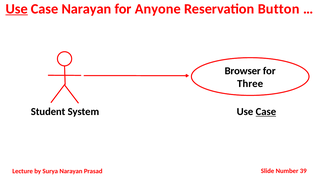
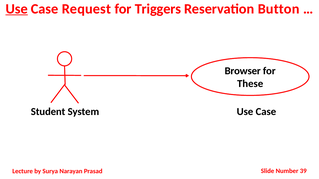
Case Narayan: Narayan -> Request (86, 9)
Anyone: Anyone -> Triggers (158, 9)
Three: Three -> These (250, 84)
Case underline: present -> none (266, 112)
